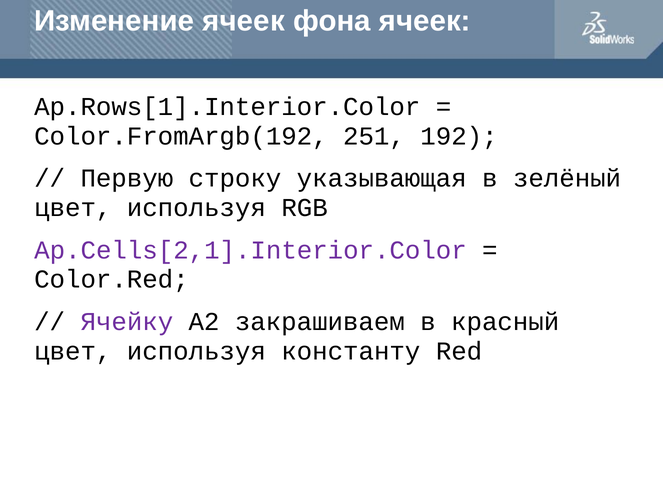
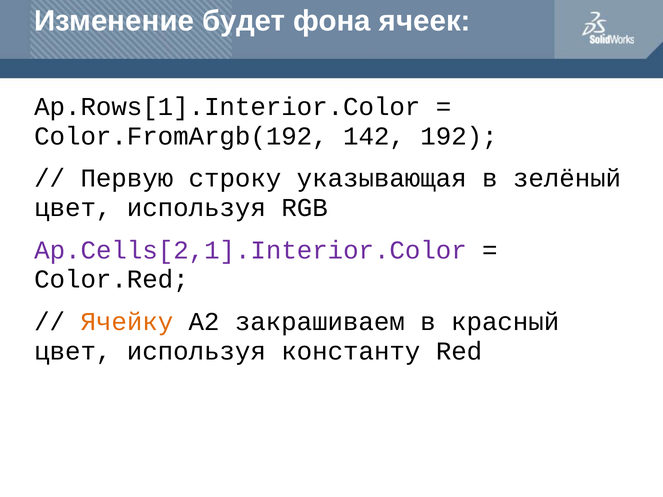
Изменение ячеек: ячеек -> будет (244, 21)
251: 251 -> 142 (374, 136)
Ячейку colour: purple -> orange (127, 322)
